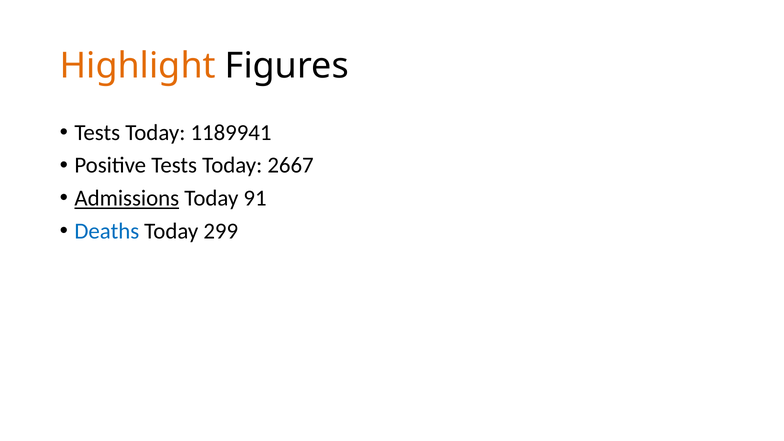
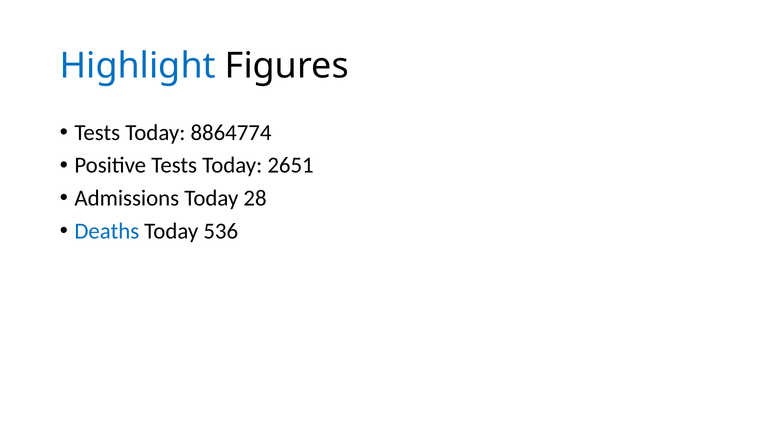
Highlight colour: orange -> blue (138, 66)
1189941: 1189941 -> 8864774 (231, 133)
2667: 2667 -> 2651 (291, 165)
Admissions underline: present -> none (127, 198)
91: 91 -> 28 (255, 198)
299: 299 -> 536 (221, 231)
